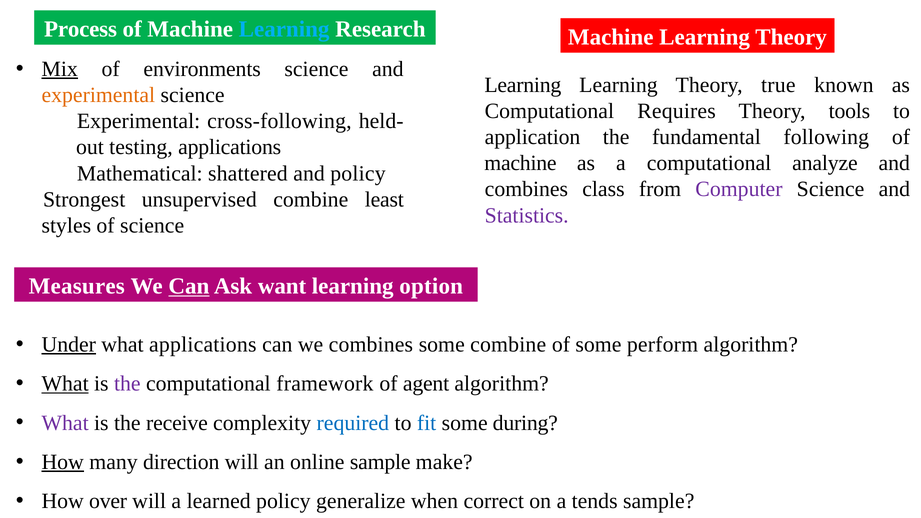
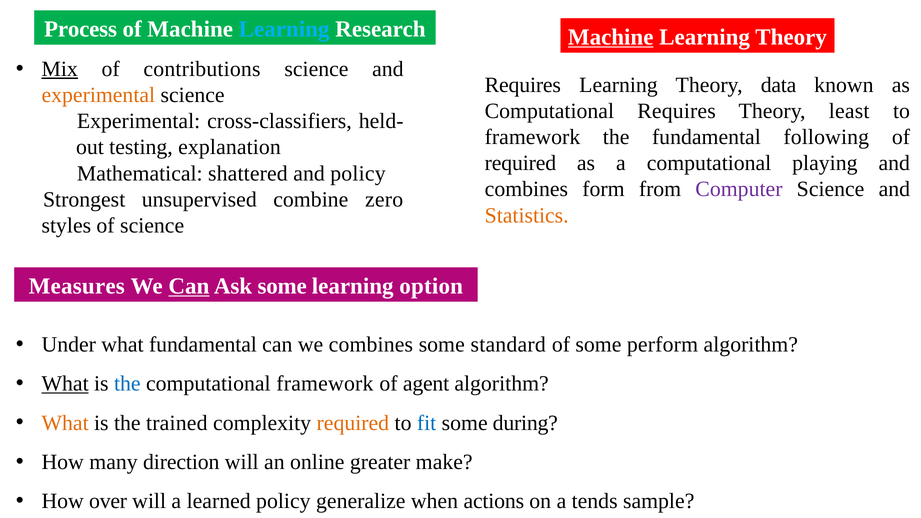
Machine underline: none -> present (611, 37)
environments: environments -> contributions (202, 69)
Learning: Learning -> Requires (523, 85)
true: true -> data (779, 85)
tools: tools -> least (849, 111)
cross-following: cross-following -> cross-classifiers (279, 121)
application: application -> framework (532, 137)
testing applications: applications -> explanation (230, 147)
machine: machine -> required (520, 163)
analyze: analyze -> playing (825, 163)
class: class -> form (603, 189)
least: least -> zero (384, 200)
Statistics colour: purple -> orange (527, 215)
Ask want: want -> some (282, 286)
Under underline: present -> none (69, 345)
what applications: applications -> fundamental (203, 345)
some combine: combine -> standard (508, 345)
the colour: purple -> blue (127, 384)
What colour: purple -> orange (65, 423)
receive: receive -> trained (177, 423)
required colour: blue -> orange (353, 423)
How underline: present -> none (63, 462)
online sample: sample -> greater (380, 462)
correct: correct -> actions (494, 501)
